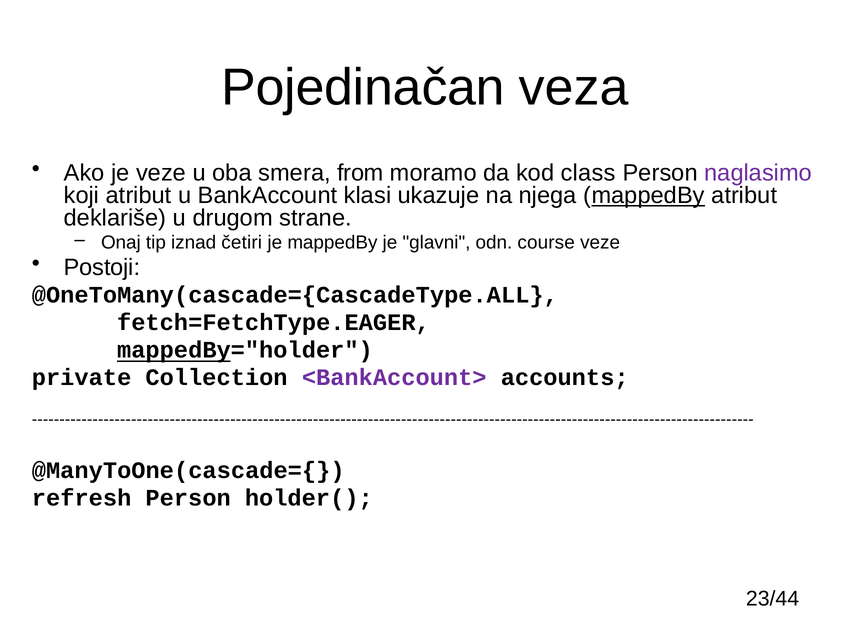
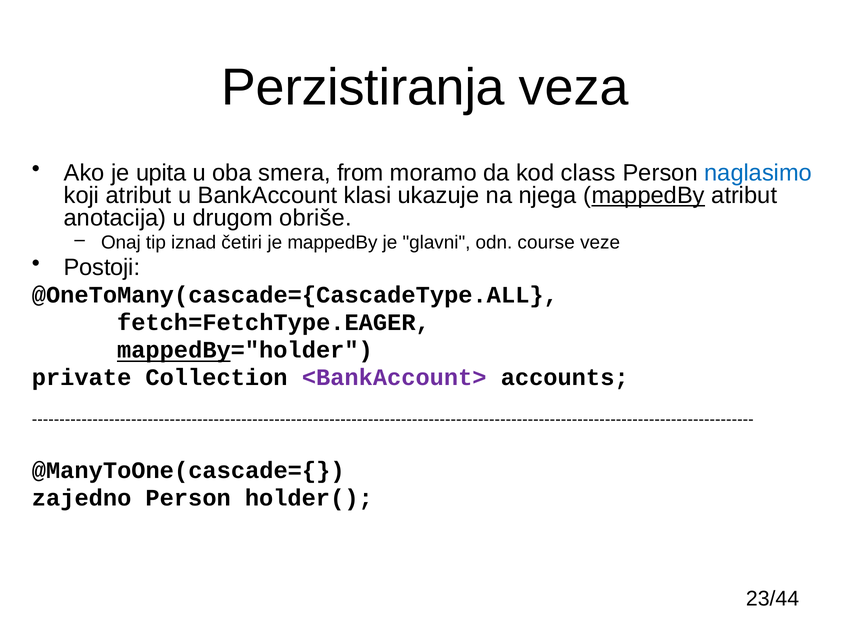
Pojedinačan: Pojedinačan -> Perzistiranja (363, 88)
je veze: veze -> upita (161, 173)
naglasimo colour: purple -> blue (758, 173)
deklariše: deklariše -> anotacija (115, 218)
strane: strane -> obriše (315, 218)
refresh: refresh -> zajedno (82, 498)
